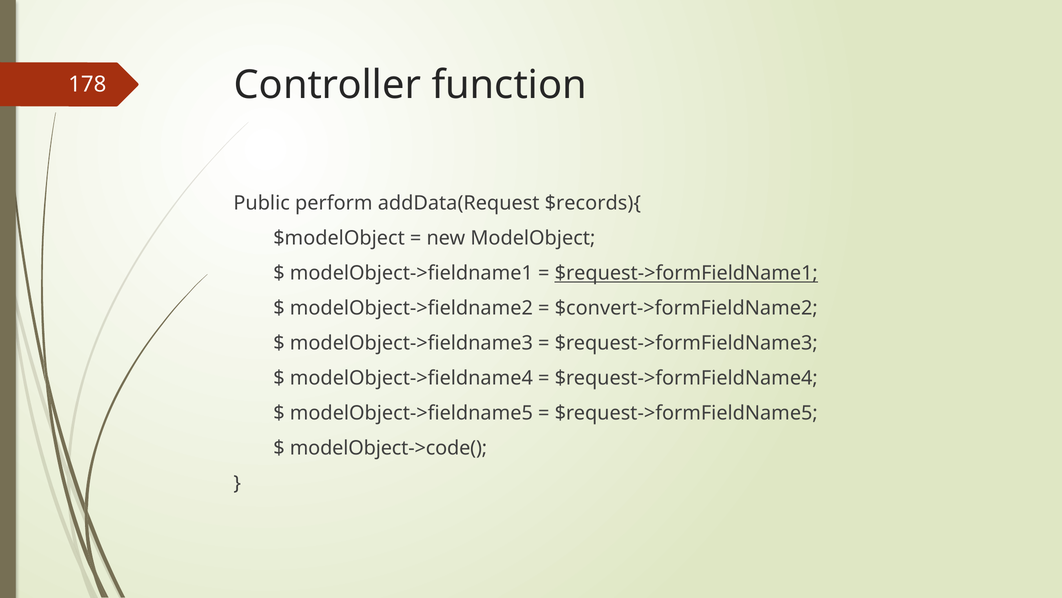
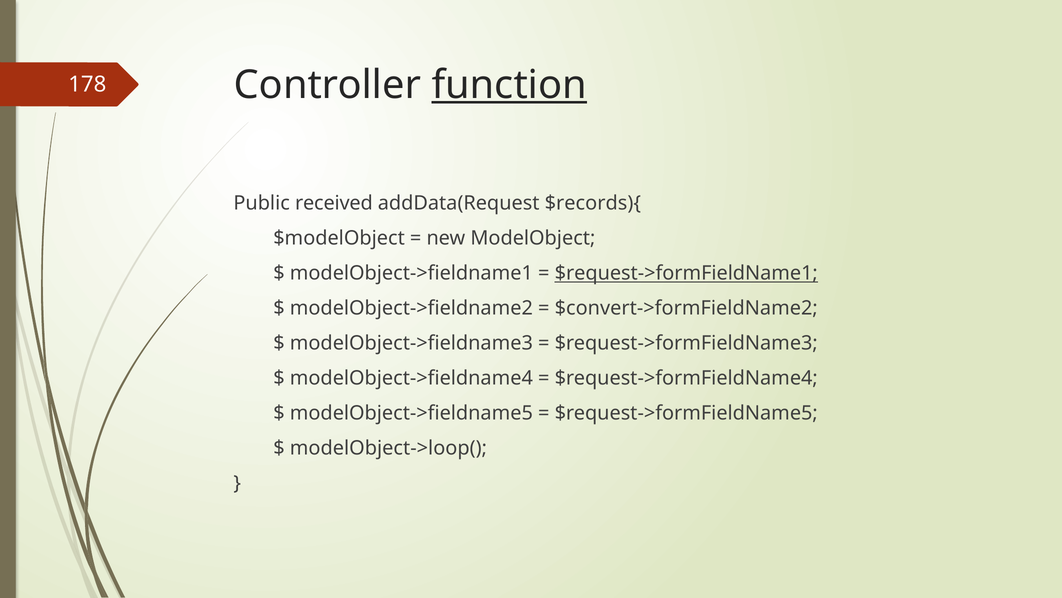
function underline: none -> present (509, 85)
perform: perform -> received (334, 203)
modelObject->code(: modelObject->code( -> modelObject->loop( (388, 448)
